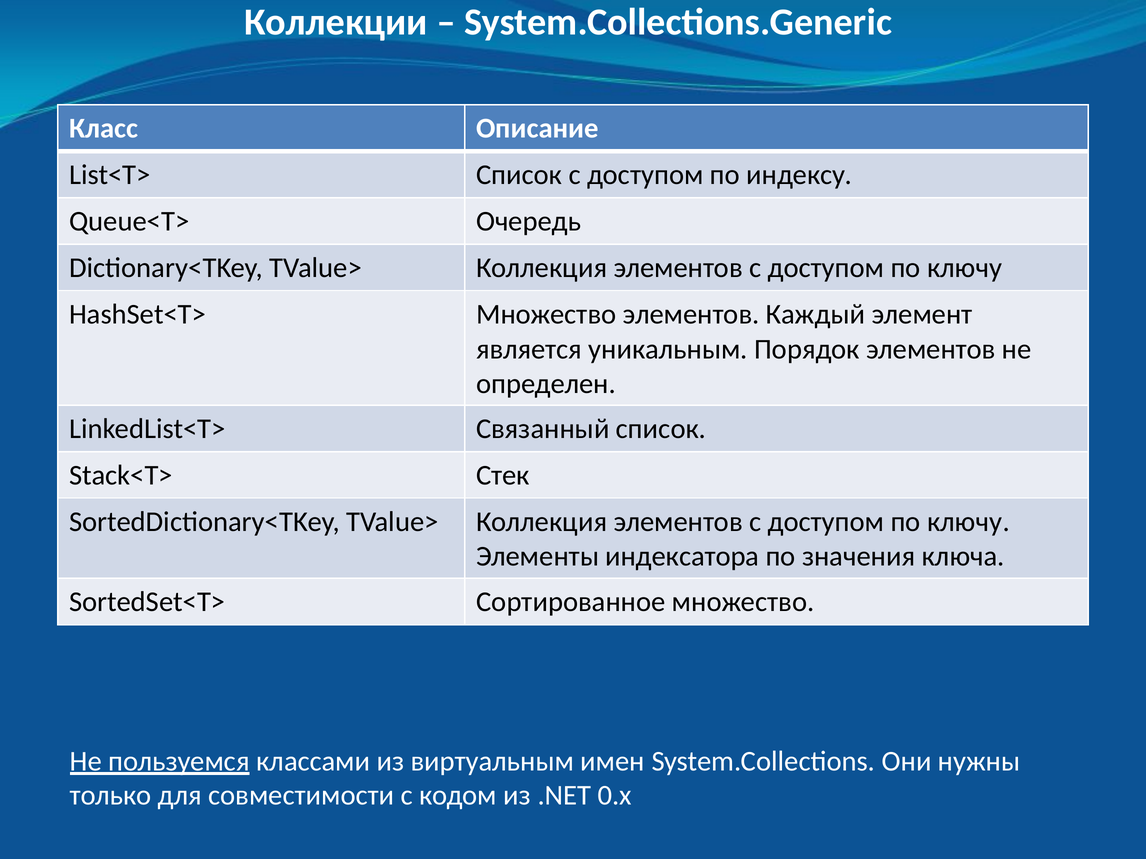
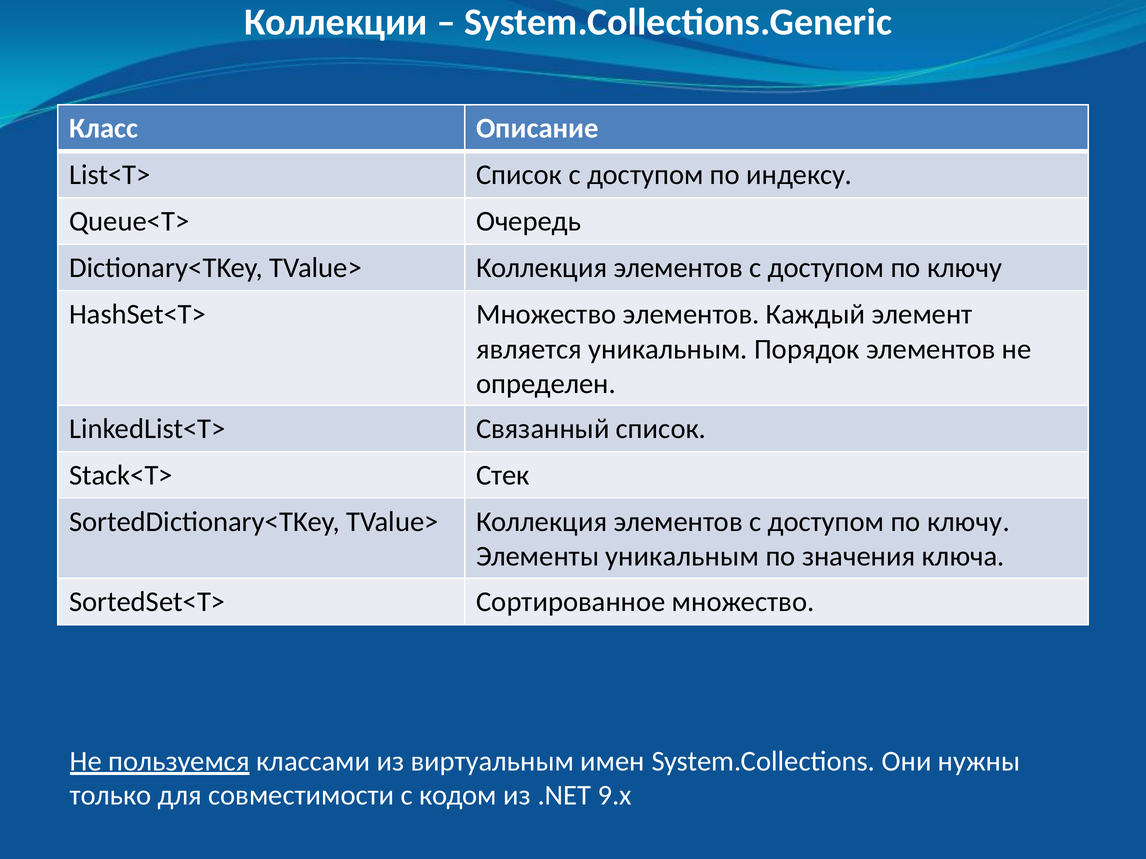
Элементы индексатора: индексатора -> уникальным (682, 557)
0.x: 0.x -> 9.x (615, 796)
